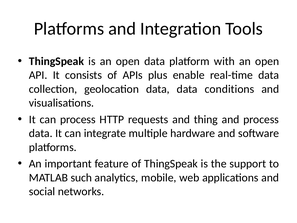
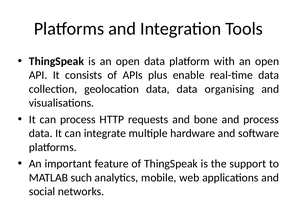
conditions: conditions -> organising (229, 89)
thing: thing -> bone (206, 119)
